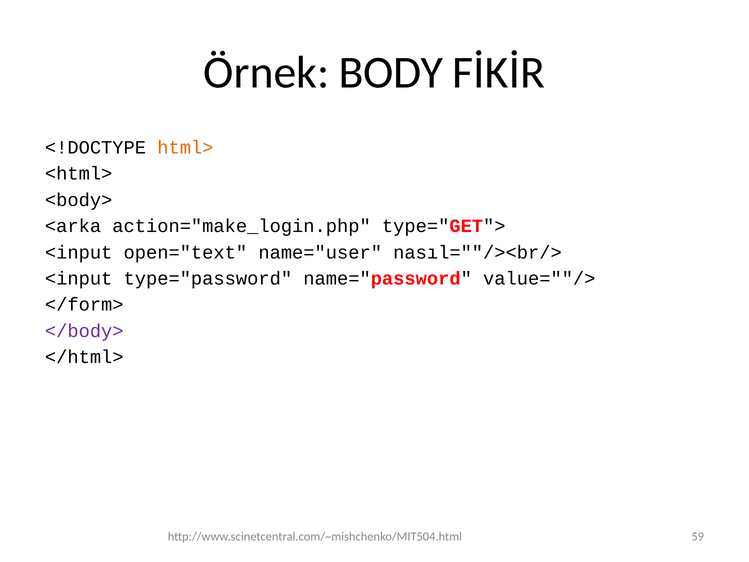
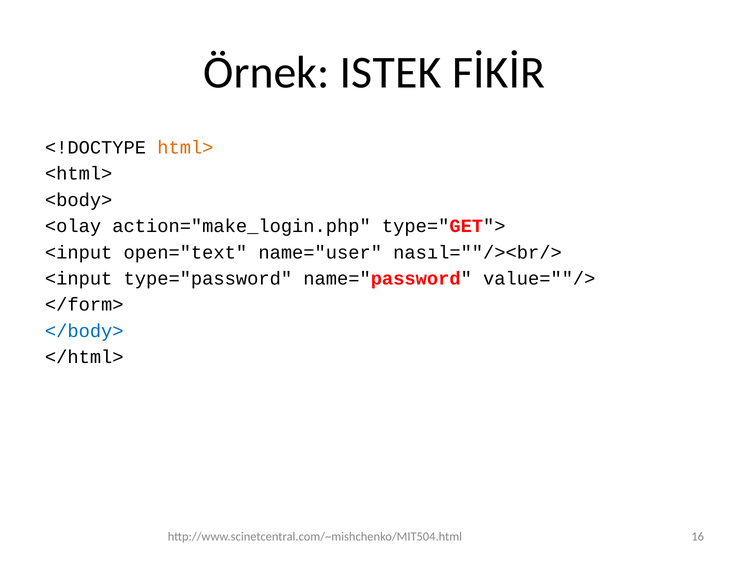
BODY: BODY -> ISTEK (391, 73)
<arka: <arka -> <olay (73, 226)
</body> colour: purple -> blue (84, 331)
59: 59 -> 16 (698, 536)
